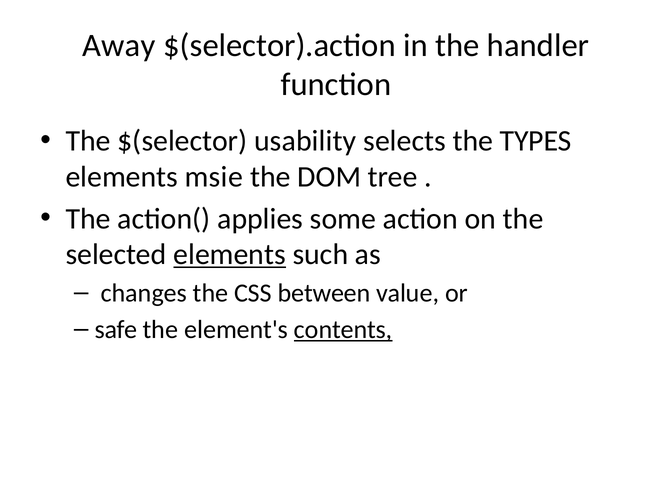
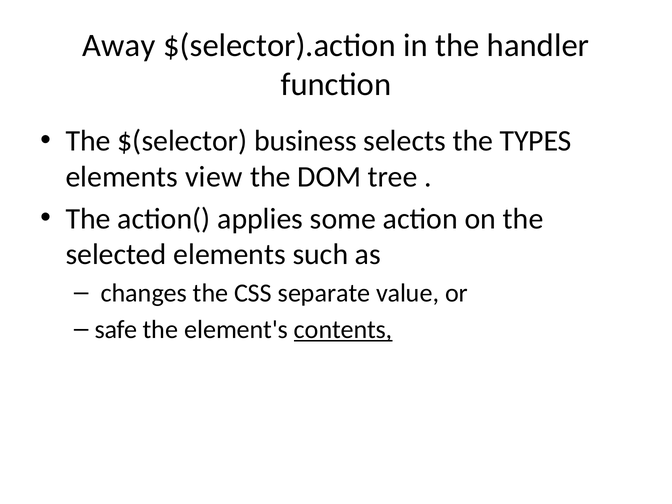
usability: usability -> business (305, 141)
msie: msie -> view (214, 177)
elements underline: present -> none (230, 254)
between: between -> separate (324, 293)
